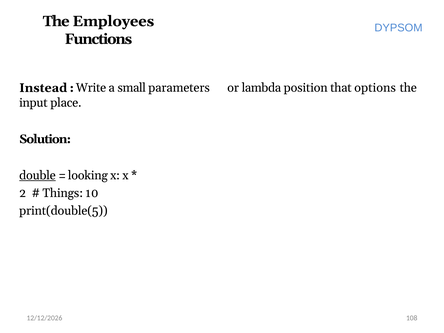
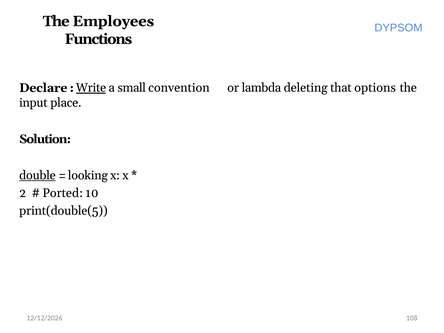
Instead: Instead -> Declare (43, 88)
Write underline: none -> present (91, 88)
parameters: parameters -> convention (179, 88)
position: position -> deleting (306, 88)
Things: Things -> Ported (63, 193)
